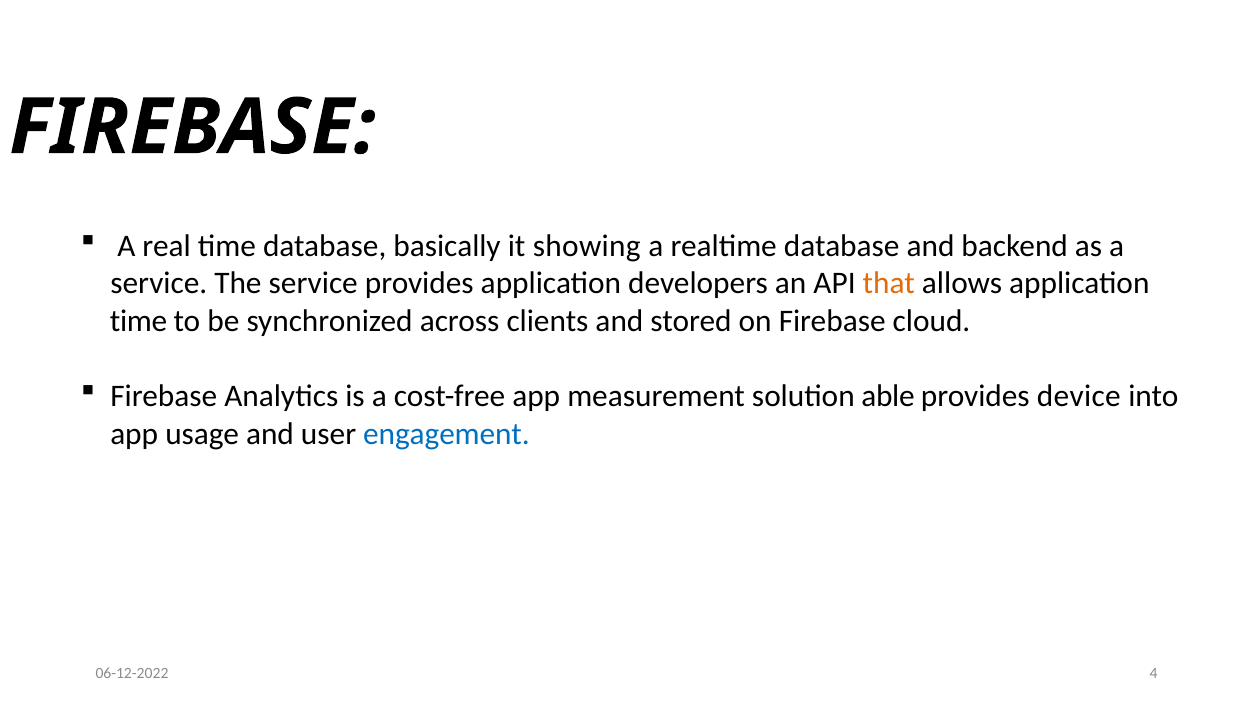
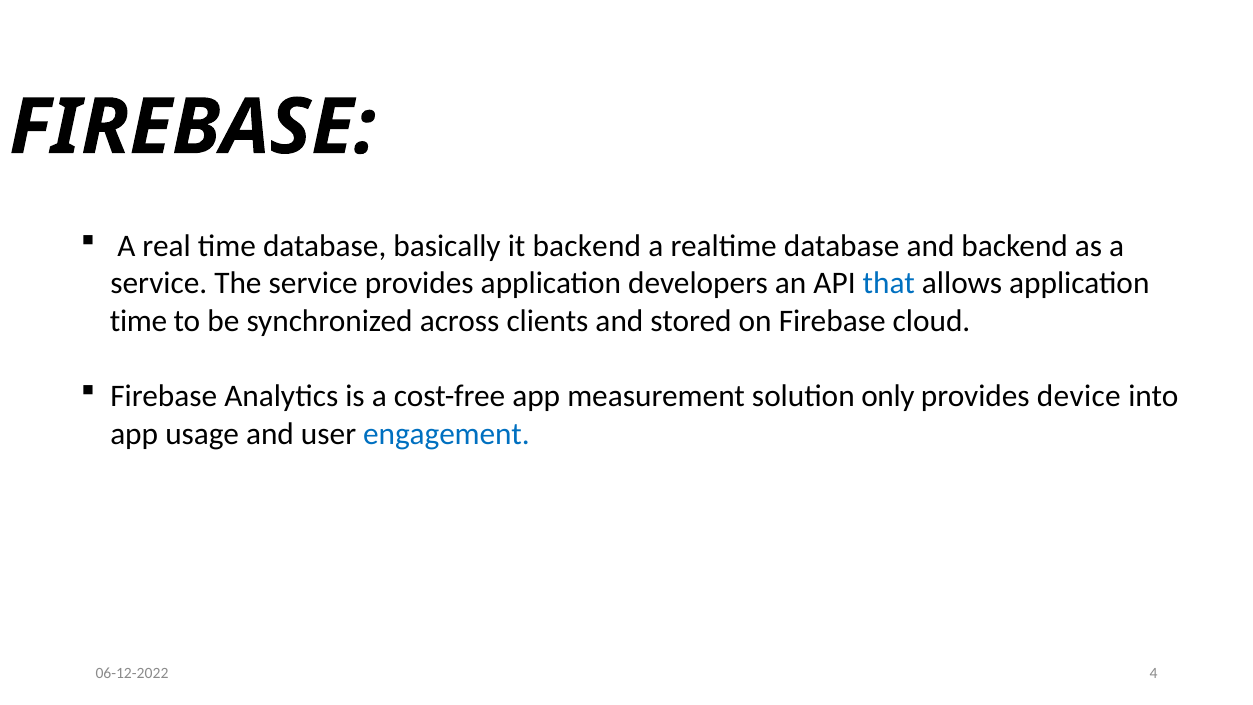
it showing: showing -> backend (587, 246)
that colour: orange -> blue (889, 283)
able: able -> only (888, 396)
